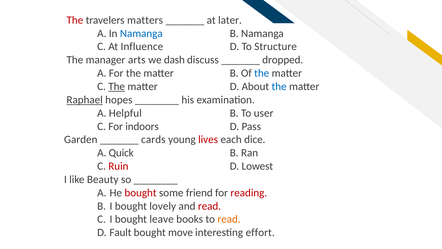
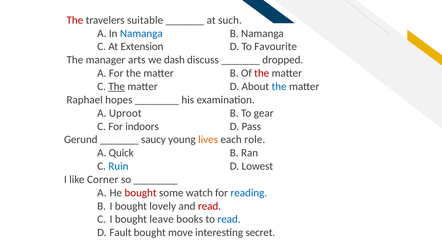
matters: matters -> suitable (145, 20)
later: later -> such (230, 20)
Influence: Influence -> Extension (142, 47)
Structure: Structure -> Favourite (276, 47)
the colour: blue -> red (262, 73)
Raphael underline: present -> none (85, 100)
Helpful: Helpful -> Uproot (125, 113)
user: user -> gear (264, 113)
Garden: Garden -> Gerund (81, 139)
cards: cards -> saucy (153, 139)
lives colour: red -> orange (208, 139)
dice: dice -> role (255, 139)
Ruin colour: red -> blue (118, 166)
Beauty: Beauty -> Corner (103, 179)
friend: friend -> watch (199, 192)
reading colour: red -> blue (249, 192)
read colour: orange -> blue (229, 219)
effort: effort -> secret (260, 232)
